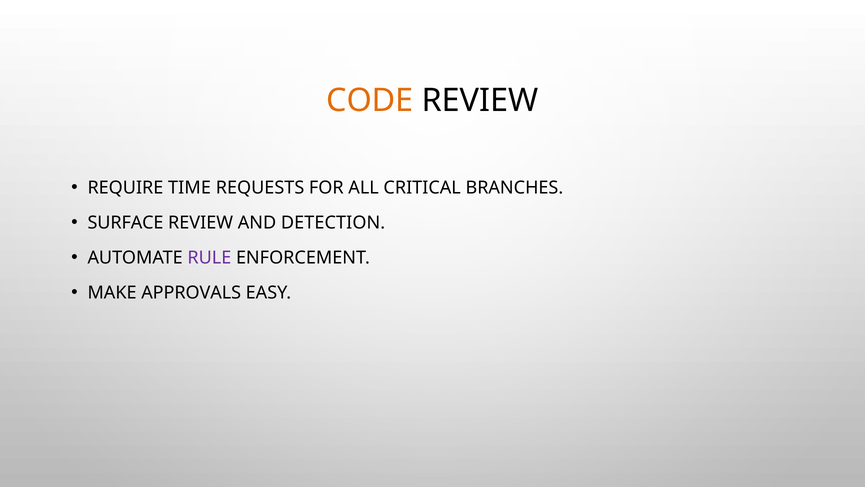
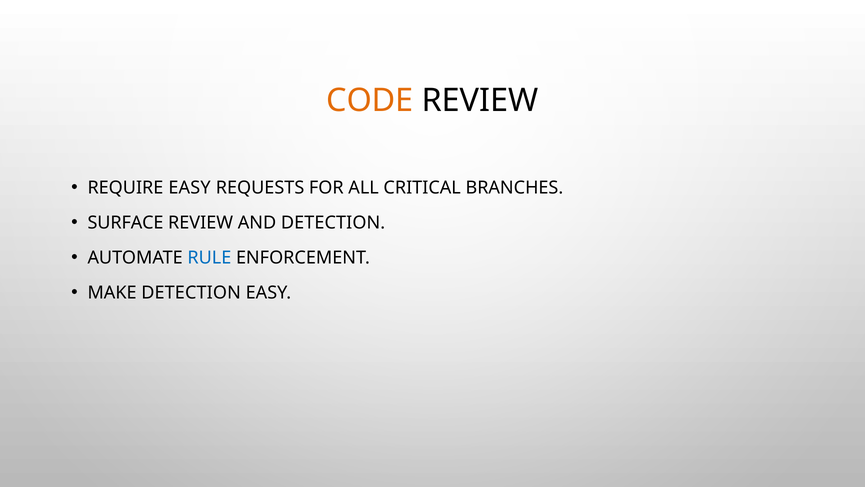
REQUIRE TIME: TIME -> EASY (189, 188)
RULE colour: purple -> blue (209, 258)
MAKE APPROVALS: APPROVALS -> DETECTION (191, 292)
